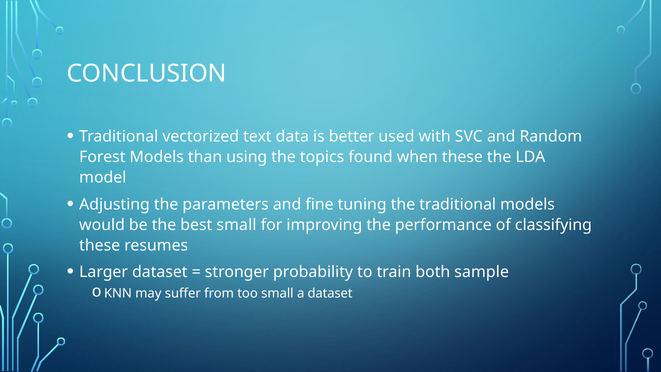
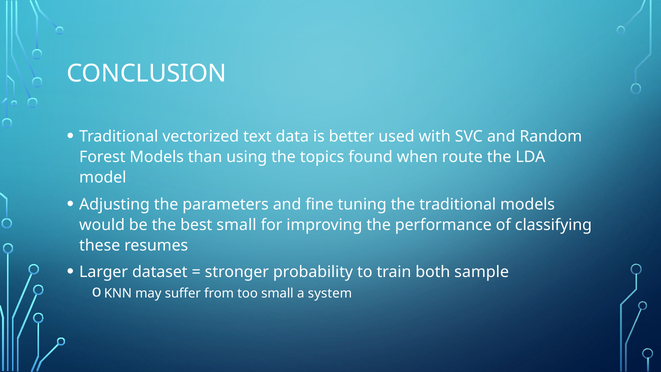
when these: these -> route (462, 157)
a dataset: dataset -> system (330, 293)
